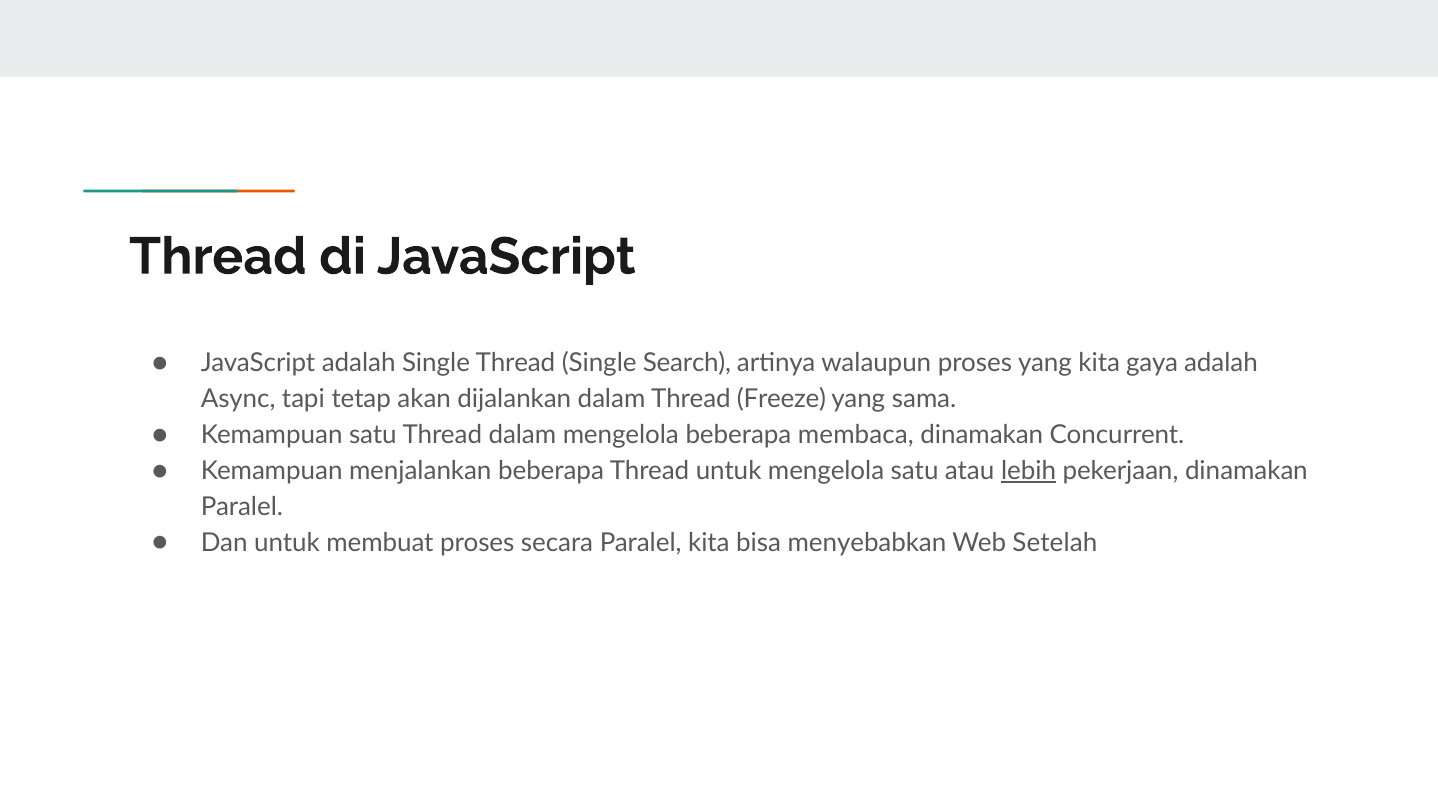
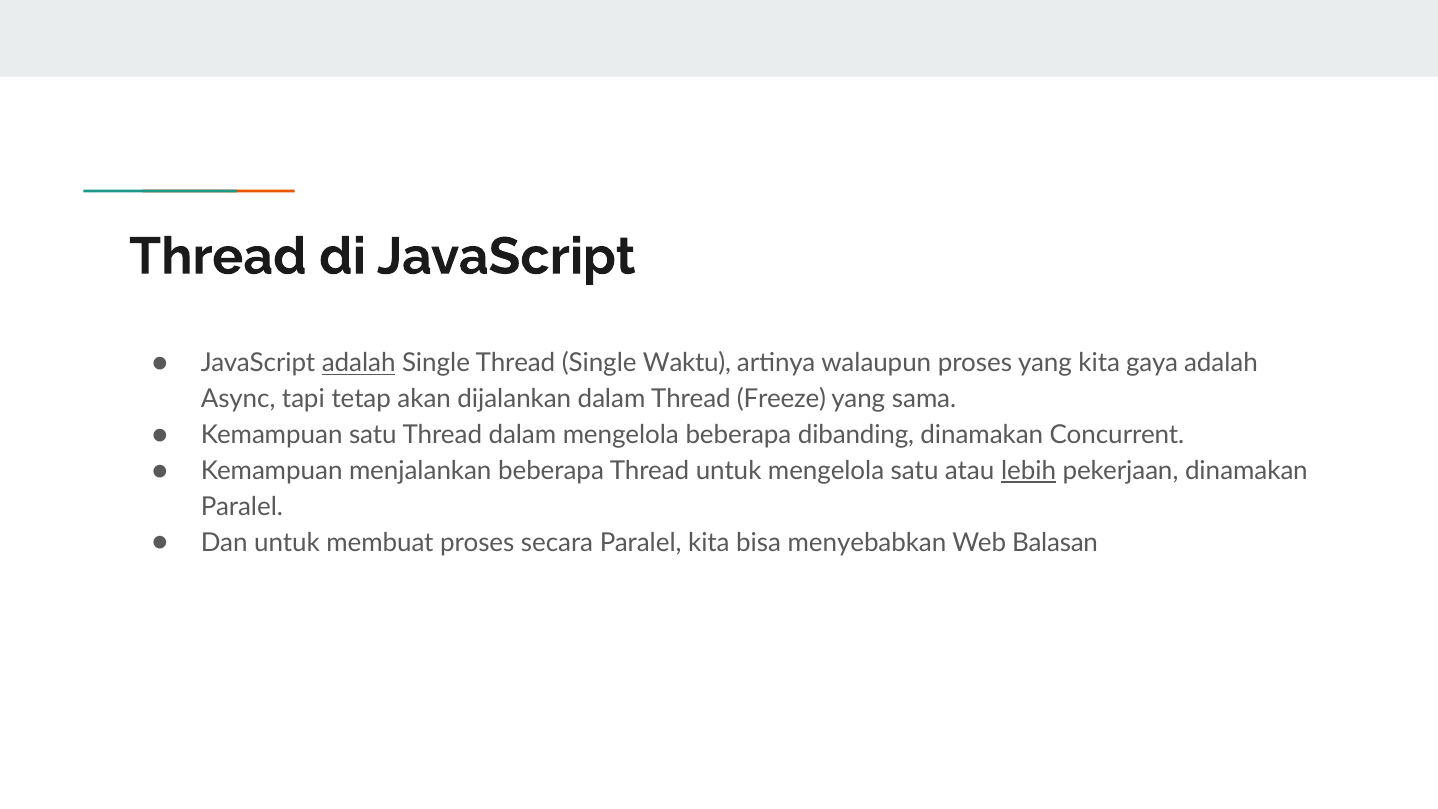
adalah underline: none -> present (359, 363)
Search: Search -> Waktu (687, 363)
membaca: membaca -> dibanding (856, 435)
Setelah: Setelah -> Balasan (1055, 543)
